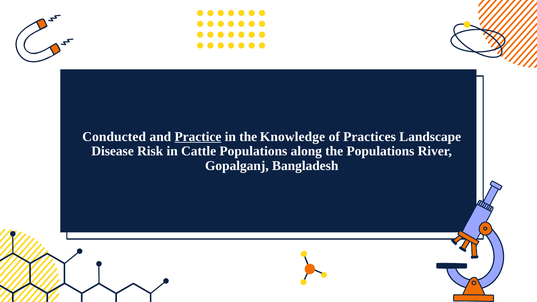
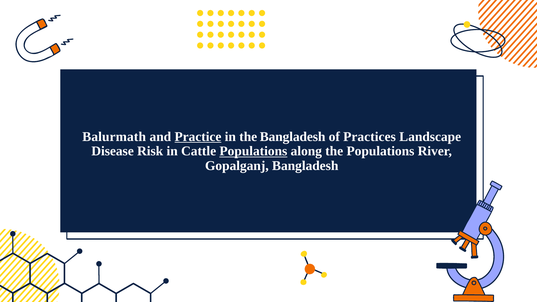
Conducted: Conducted -> Balurmath (114, 137)
the Knowledge: Knowledge -> Bangladesh (293, 137)
Populations underline: none -> present (253, 151)
